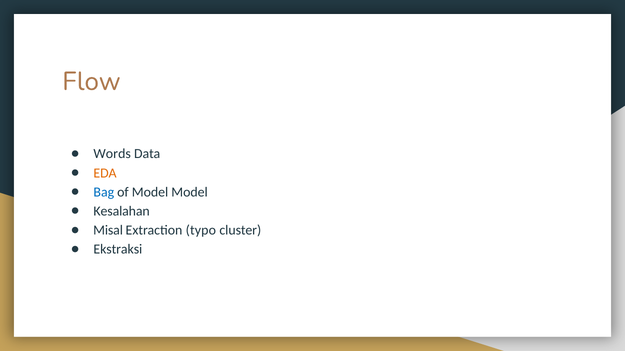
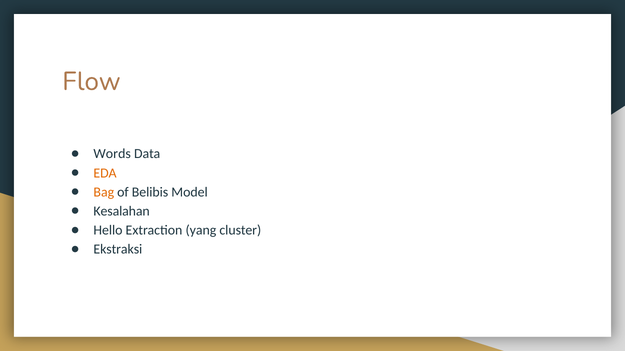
Bag colour: blue -> orange (104, 192)
of Model: Model -> Belibis (150, 192)
Misal: Misal -> Hello (108, 231)
typo: typo -> yang (201, 231)
